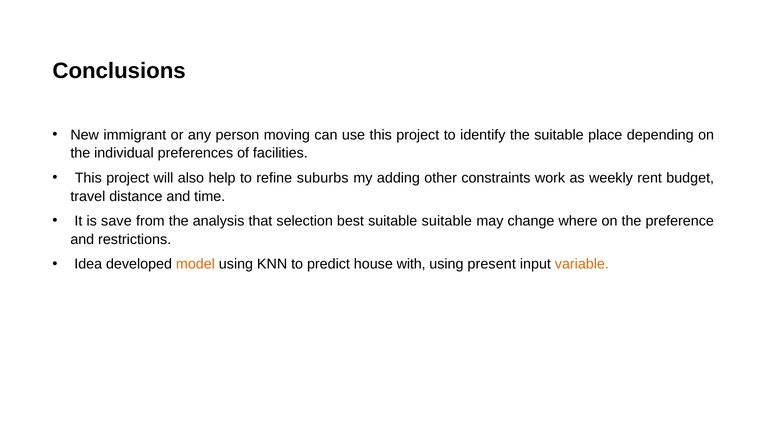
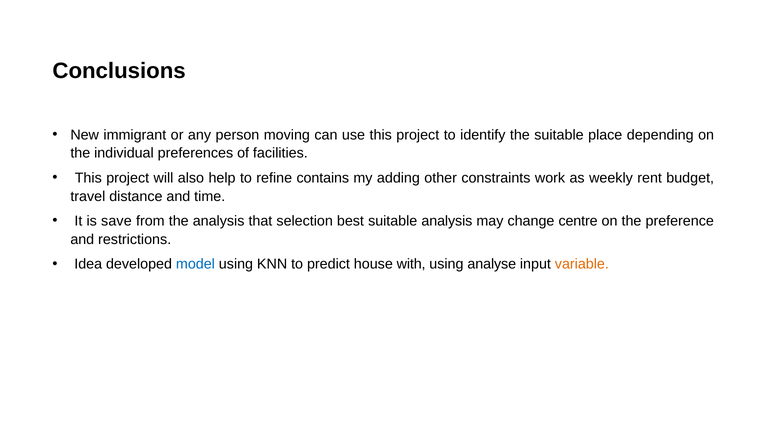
suburbs: suburbs -> contains (323, 178)
suitable suitable: suitable -> analysis (447, 221)
where: where -> centre (578, 221)
model colour: orange -> blue (195, 264)
present: present -> analyse (492, 264)
